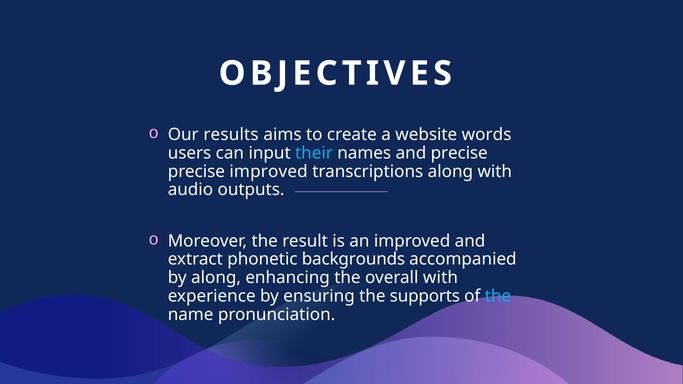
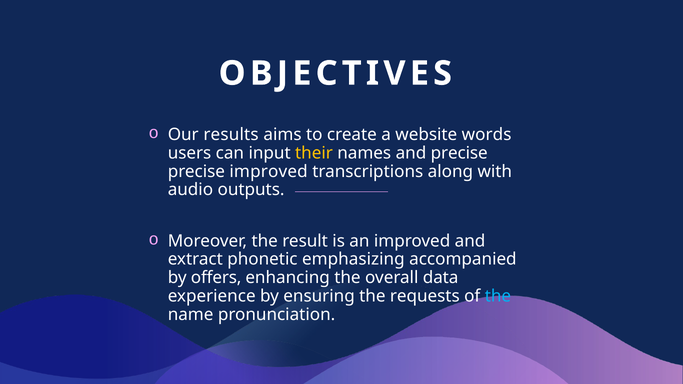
their colour: light blue -> yellow (314, 153)
backgrounds: backgrounds -> emphasizing (353, 259)
by along: along -> offers (216, 278)
overall with: with -> data (441, 278)
supports: supports -> requests (425, 296)
